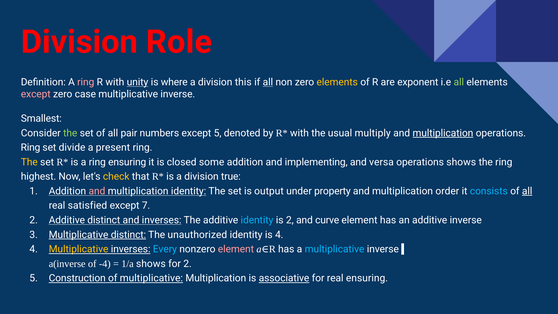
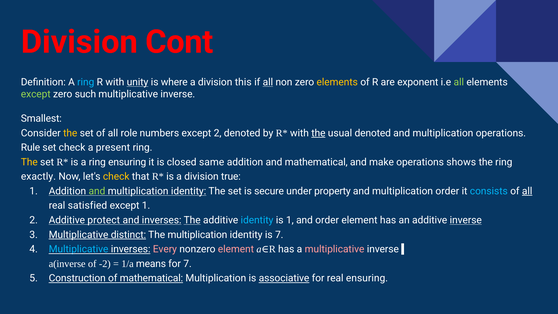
Role: Role -> Cont (179, 42)
ring colour: pink -> light blue (86, 82)
except colour: pink -> light green (36, 94)
case: case -> such (85, 94)
the colour: light green -> yellow (70, 133)
pair: pair -> role (129, 133)
except 5: 5 -> 2 (218, 133)
the underline: none -> present (318, 133)
usual multiply: multiply -> denoted (373, 133)
multiplication underline: present -> none (443, 133)
Ring: Ring -> Rule (31, 147)
set divide: divide -> check (72, 147)
some: some -> same (212, 162)
and implementing: implementing -> mathematical (316, 162)
versa: versa -> make (382, 162)
highest: highest -> exactly (38, 177)
and colour: pink -> light green (97, 191)
output: output -> secure (269, 191)
except 7: 7 -> 1 (146, 206)
Additive distinct: distinct -> protect (104, 220)
The underline: none -> present (192, 220)
is 2: 2 -> 1 (290, 220)
and curve: curve -> order (327, 220)
inverse underline: none -> present (466, 220)
The unauthorized: unauthorized -> multiplication (197, 235)
is 4: 4 -> 7 (279, 235)
multiplicative colour: light blue -> pink (335, 249)
Multiplicative colour: yellow -> light blue (79, 249)
Every colour: light blue -> pink (165, 249)
-4: -4 -> -2 (105, 264)
1/a shows: shows -> means (151, 264)
for 2: 2 -> 7 (188, 264)
of multiplicative: multiplicative -> mathematical (151, 278)
